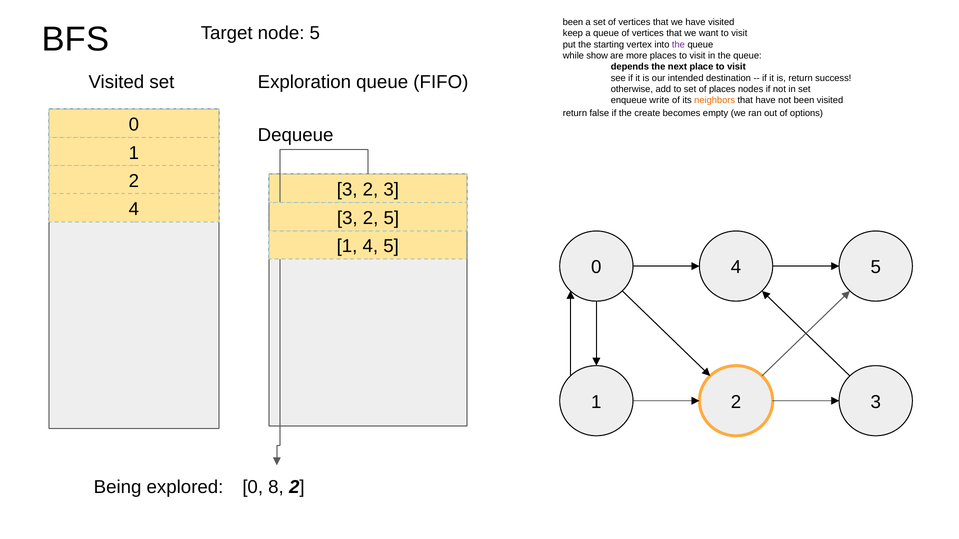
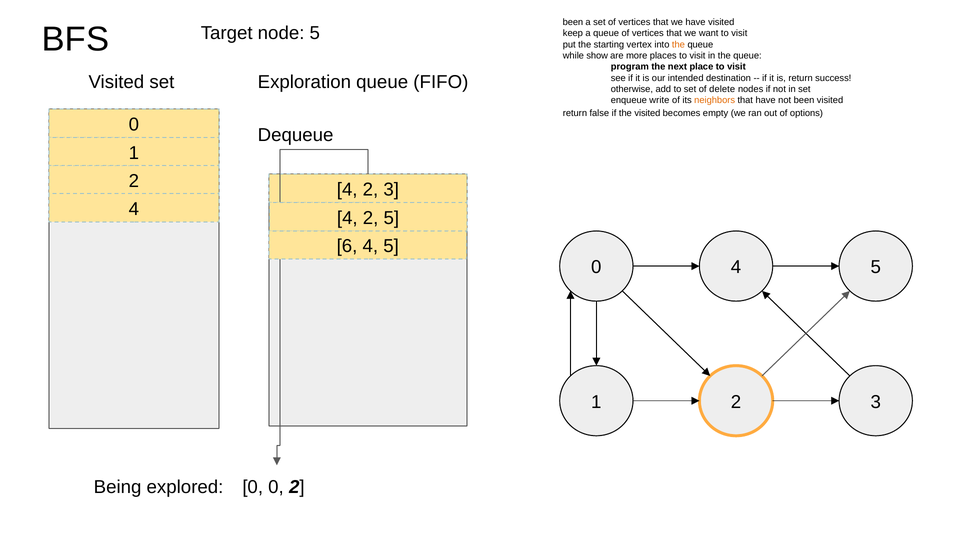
the colour: purple -> orange (678, 45)
depends: depends -> program (630, 67)
of places: places -> delete (722, 89)
the create: create -> visited (647, 113)
3: 3 -> 4 (347, 190)
3: 3 -> 4 (347, 218)
1: 1 -> 6 (347, 247)
0 8: 8 -> 0 (276, 488)
